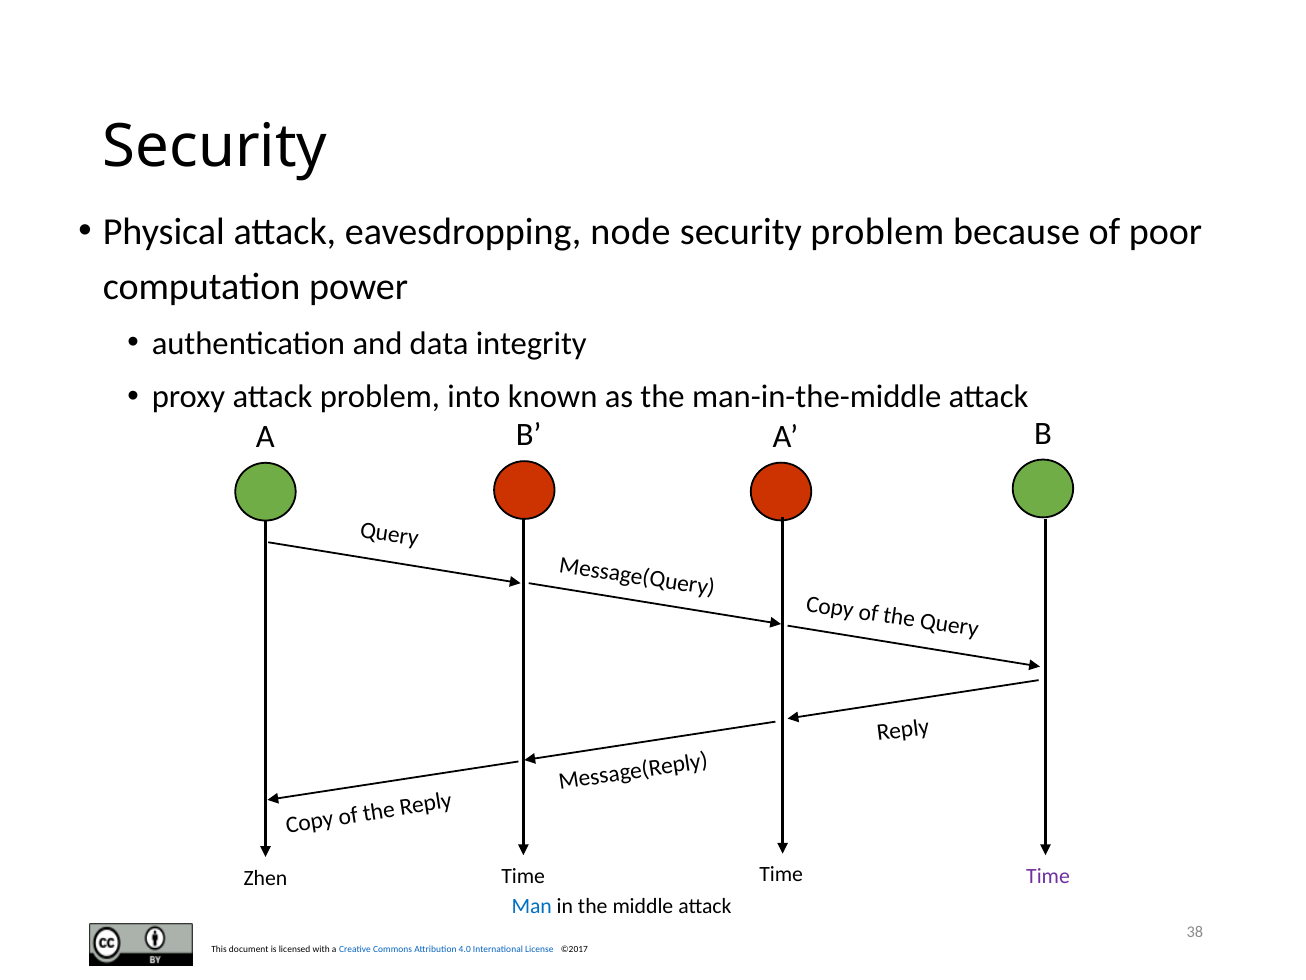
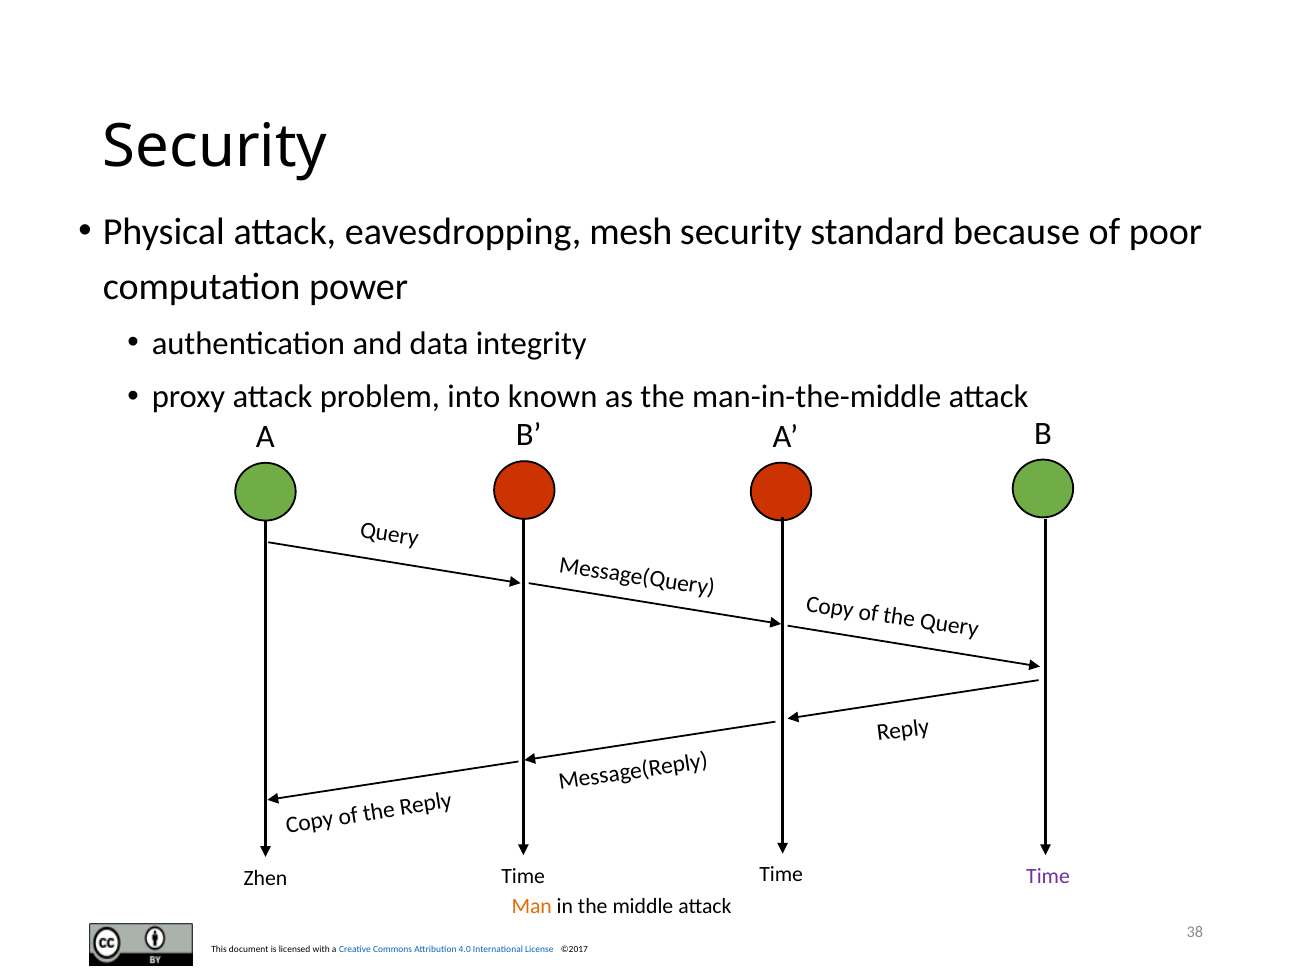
node: node -> mesh (631, 232)
security problem: problem -> standard (878, 232)
Man colour: blue -> orange (532, 906)
